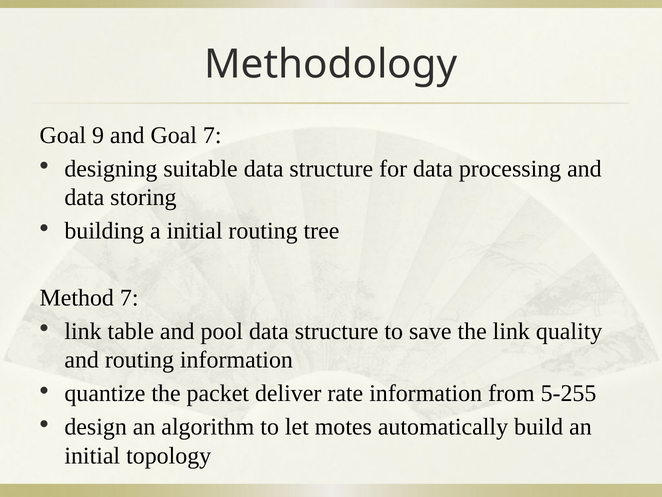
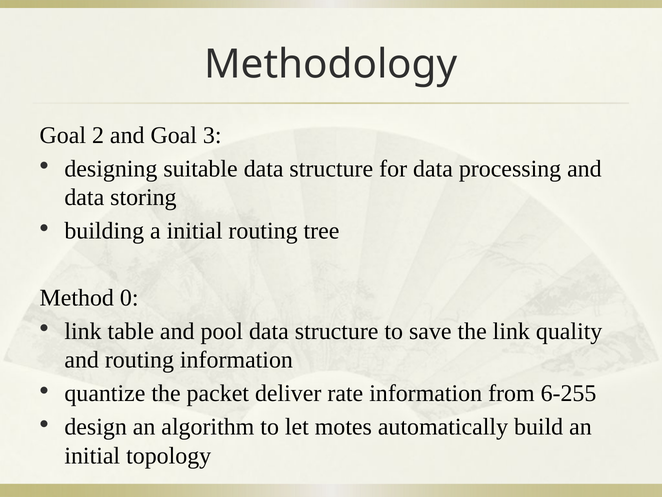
9: 9 -> 2 (98, 135)
Goal 7: 7 -> 3 (212, 135)
Method 7: 7 -> 0 (129, 298)
5-255: 5-255 -> 6-255 (569, 393)
